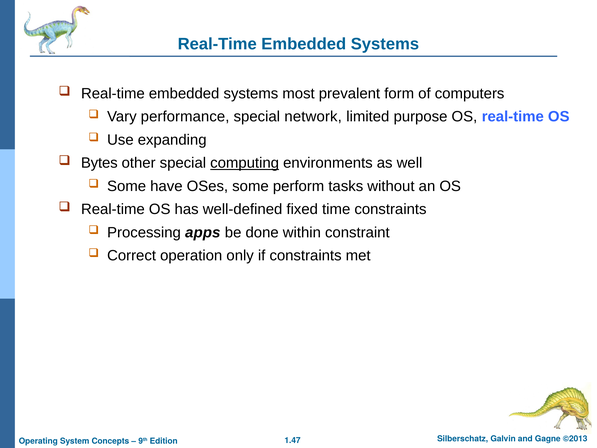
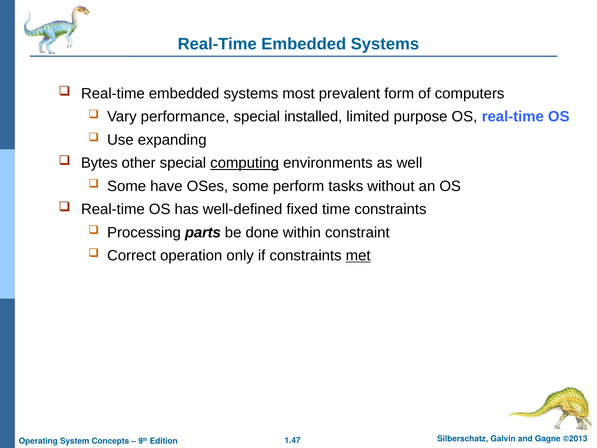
network: network -> installed (313, 117)
apps: apps -> parts (203, 232)
met underline: none -> present (358, 255)
